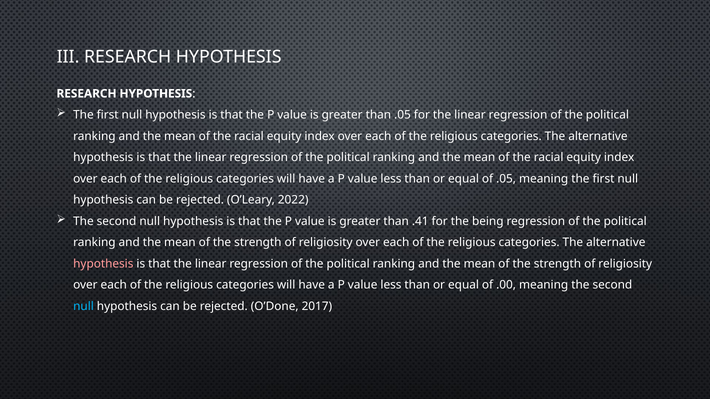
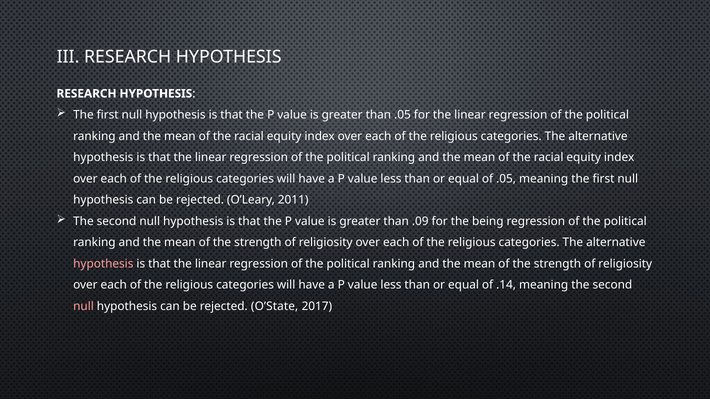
2022: 2022 -> 2011 (293, 200)
.41: .41 -> .09 (420, 221)
.00: .00 -> .14 (506, 285)
null colour: light blue -> pink (84, 306)
O’Done: O’Done -> O’State (275, 306)
